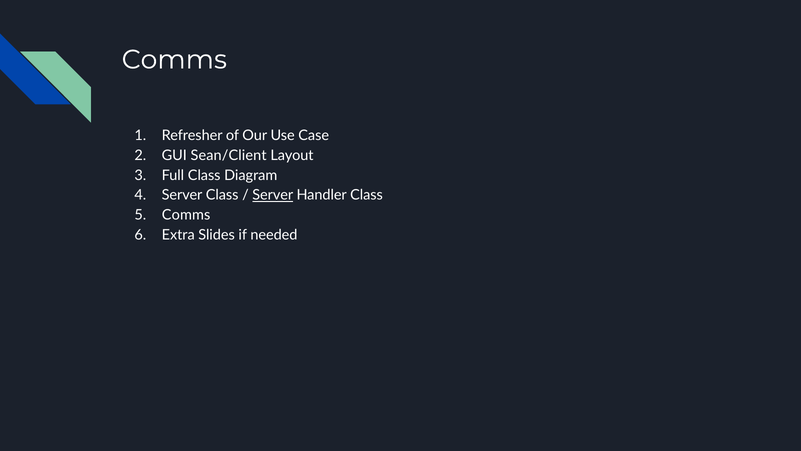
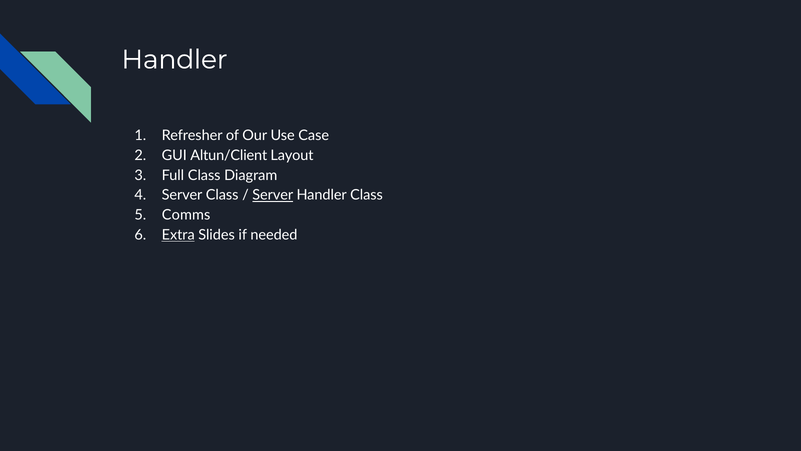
Comms: Comms -> Handler (174, 60)
Sean/Client: Sean/Client -> Altun/Client (229, 155)
Extra underline: none -> present (178, 235)
